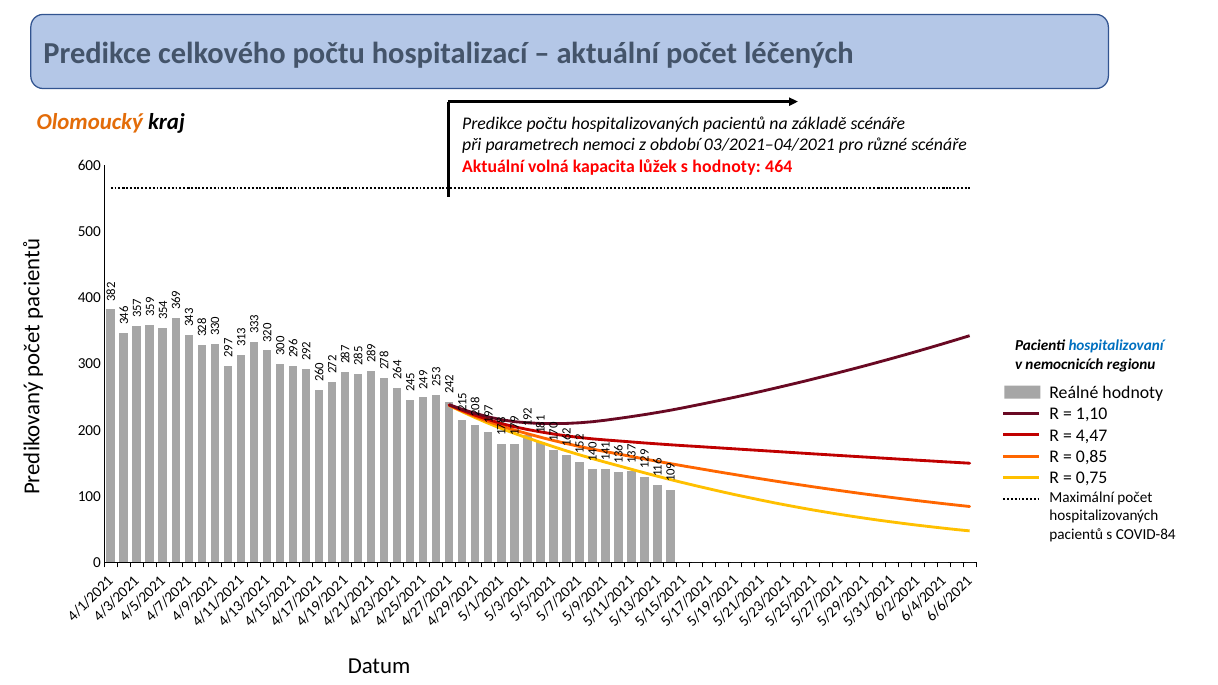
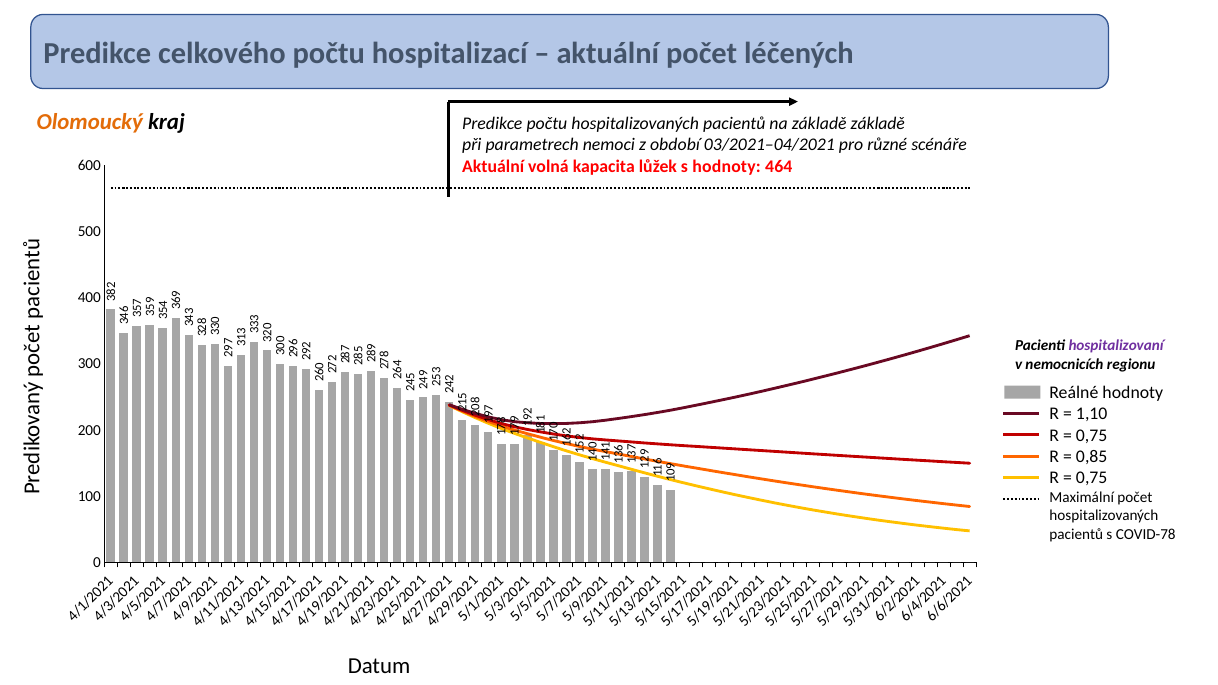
základě scénáře: scénáře -> základě (878, 123)
hospitalizovaní colour: blue -> purple (1116, 346)
4,47: 4,47 -> 0,75 (1092, 435)
COVID-84: COVID-84 -> COVID-78 (1146, 534)
